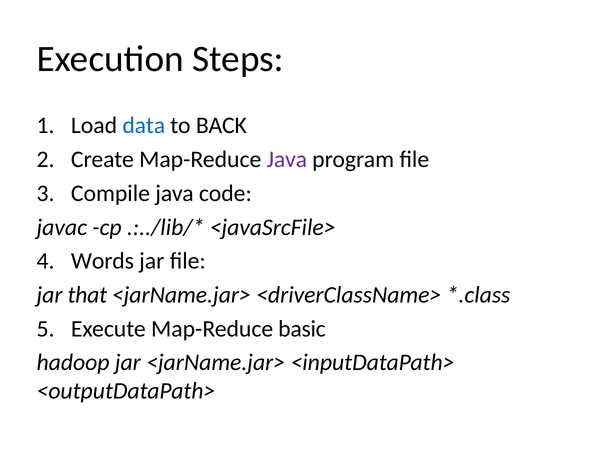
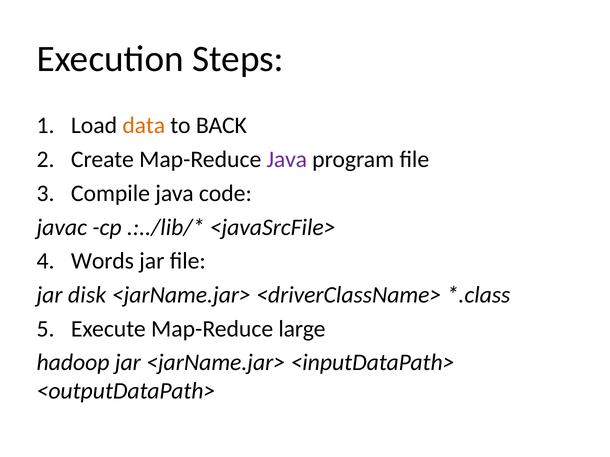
data colour: blue -> orange (144, 126)
that: that -> disk (87, 295)
basic: basic -> large (302, 329)
